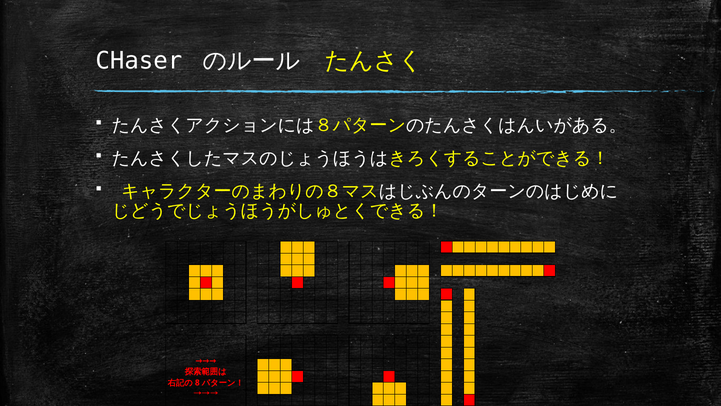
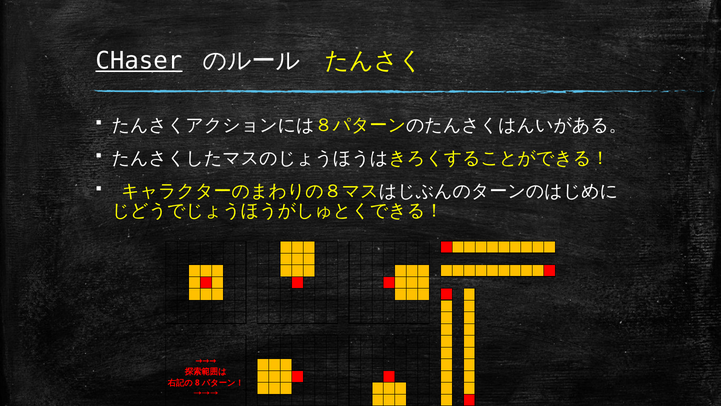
CHaser underline: none -> present (139, 61)
